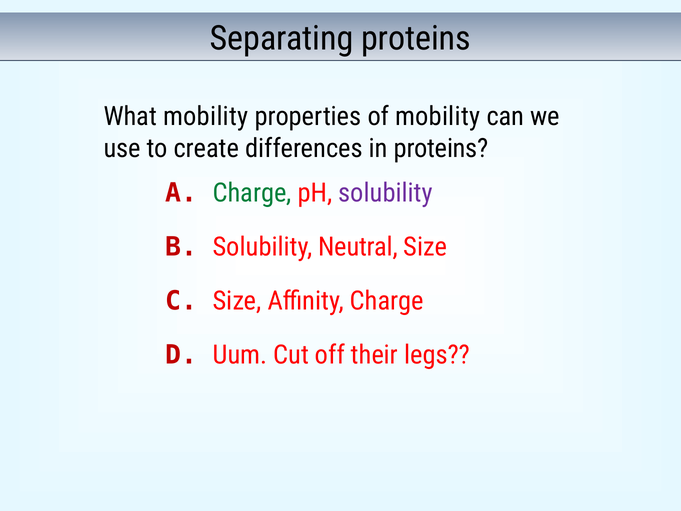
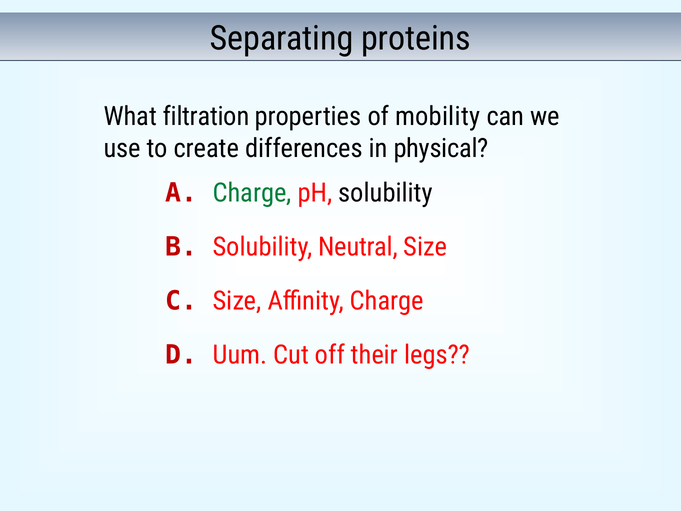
What mobility: mobility -> filtration (206, 116)
in proteins: proteins -> physical (441, 148)
solubility colour: purple -> black (385, 193)
